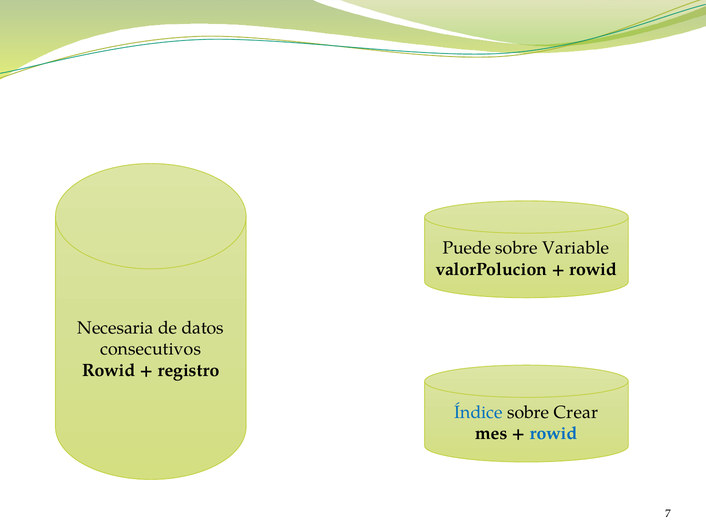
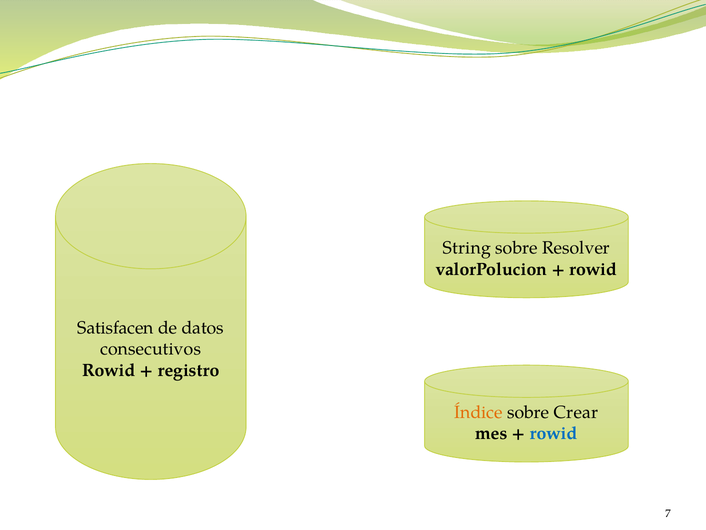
Puede: Puede -> String (467, 248)
Variable: Variable -> Resolver (576, 248)
Necesaria: Necesaria -> Satisfacen (116, 328)
Índice colour: blue -> orange (479, 412)
